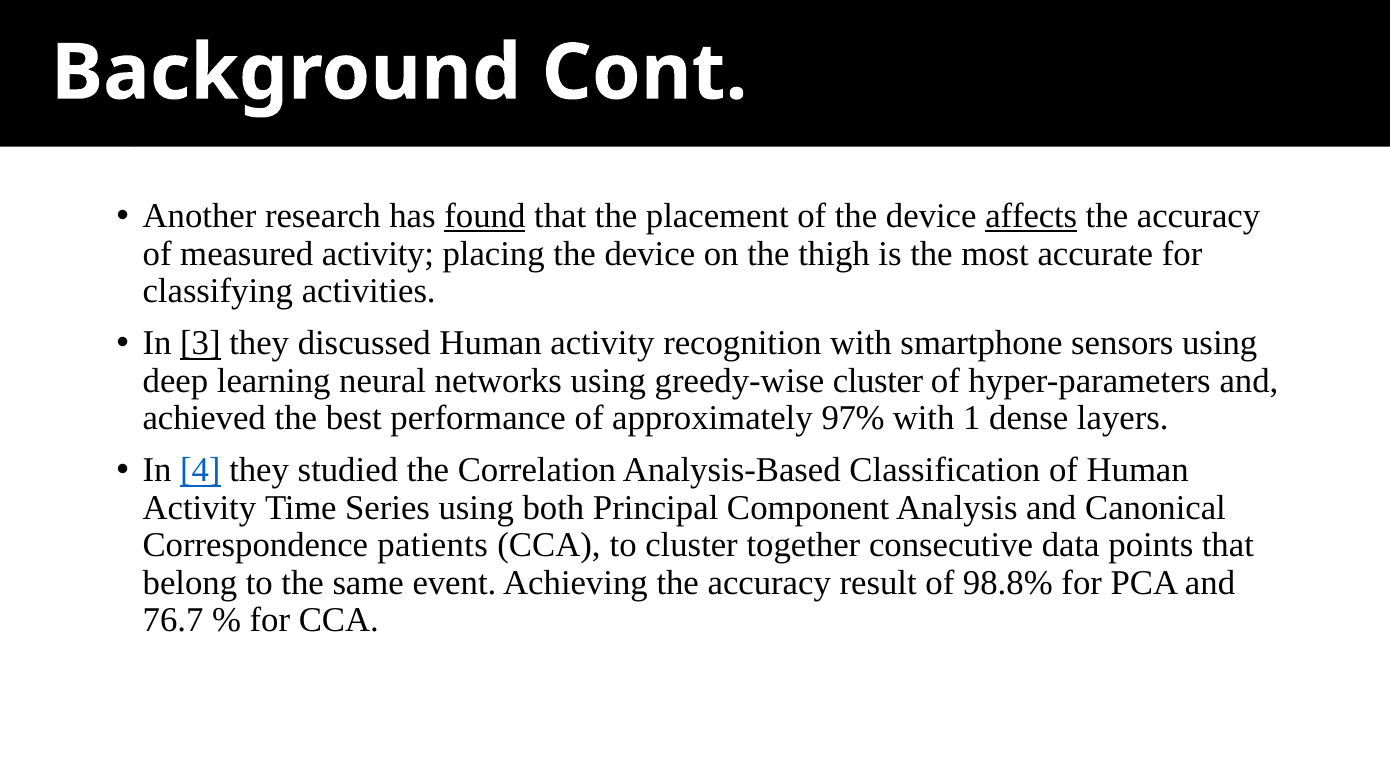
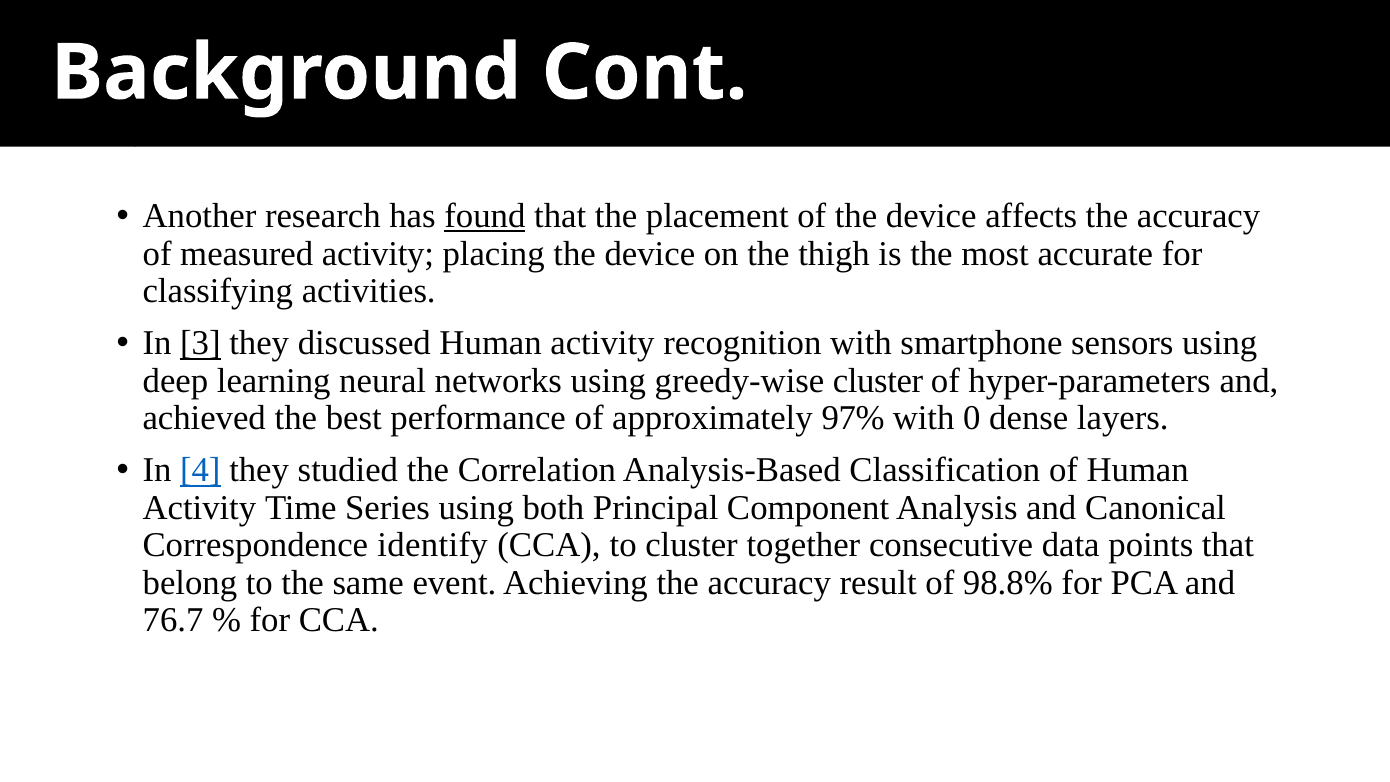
affects underline: present -> none (1031, 216)
with 1: 1 -> 0 (972, 418)
patients: patients -> identify (433, 545)
